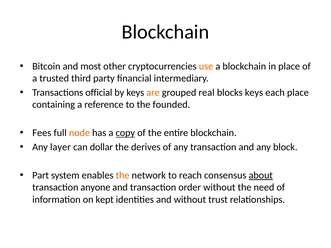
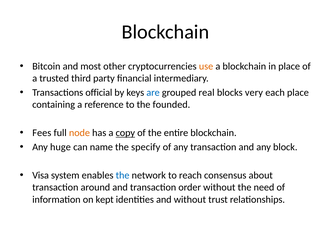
are colour: orange -> blue (153, 93)
blocks keys: keys -> very (254, 93)
layer: layer -> huge (60, 147)
dollar: dollar -> name (101, 147)
derives: derives -> specify (146, 147)
Part: Part -> Visa (41, 175)
the colour: orange -> blue (123, 175)
about underline: present -> none (261, 175)
anyone: anyone -> around (95, 188)
